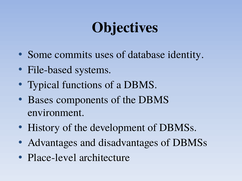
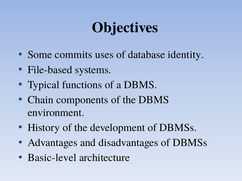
Bases: Bases -> Chain (41, 100)
Place-level: Place-level -> Basic-level (52, 158)
